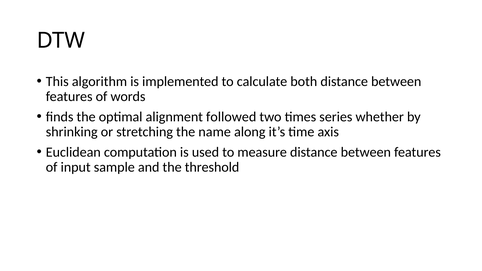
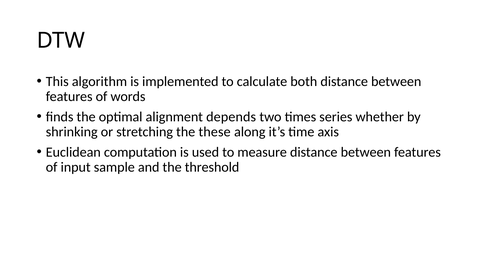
followed: followed -> depends (231, 117)
name: name -> these (215, 132)
